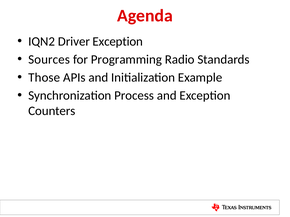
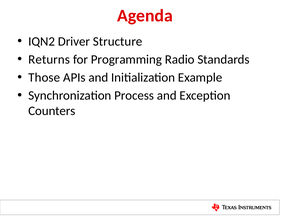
Driver Exception: Exception -> Structure (118, 42)
Sources: Sources -> Returns (49, 60)
